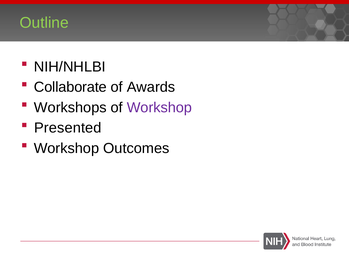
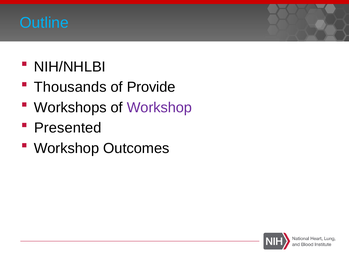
Outline colour: light green -> light blue (44, 23)
Collaborate: Collaborate -> Thousands (70, 87)
Awards: Awards -> Provide (151, 87)
